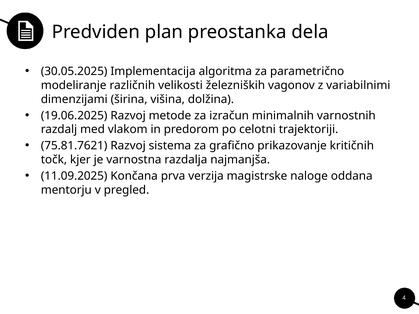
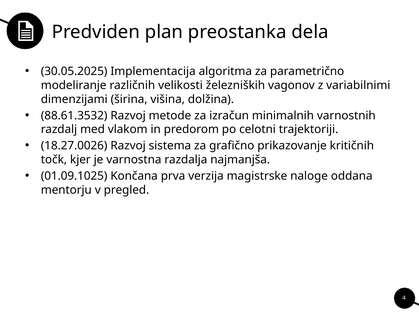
19.06.2025: 19.06.2025 -> 88.61.3532 (74, 116)
75.81.7621: 75.81.7621 -> 18.27.0026 (74, 146)
11.09.2025: 11.09.2025 -> 01.09.1025 (74, 176)
